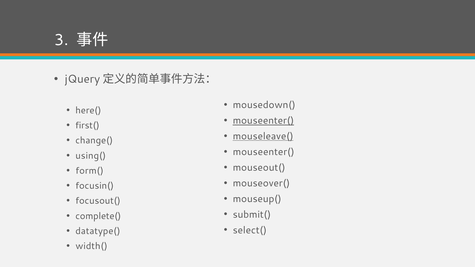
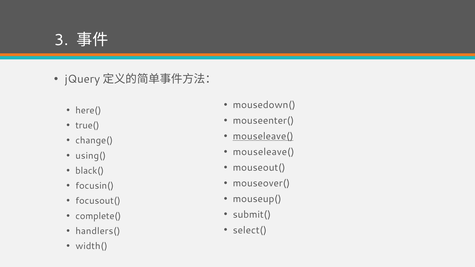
mouseenter( underline: present -> none (263, 121)
first(: first( -> true( (87, 125)
mouseenter(: mouseenter( -> mouseleave( (264, 152)
form(: form( -> black( (90, 171)
datatype(: datatype( -> handlers( (98, 231)
